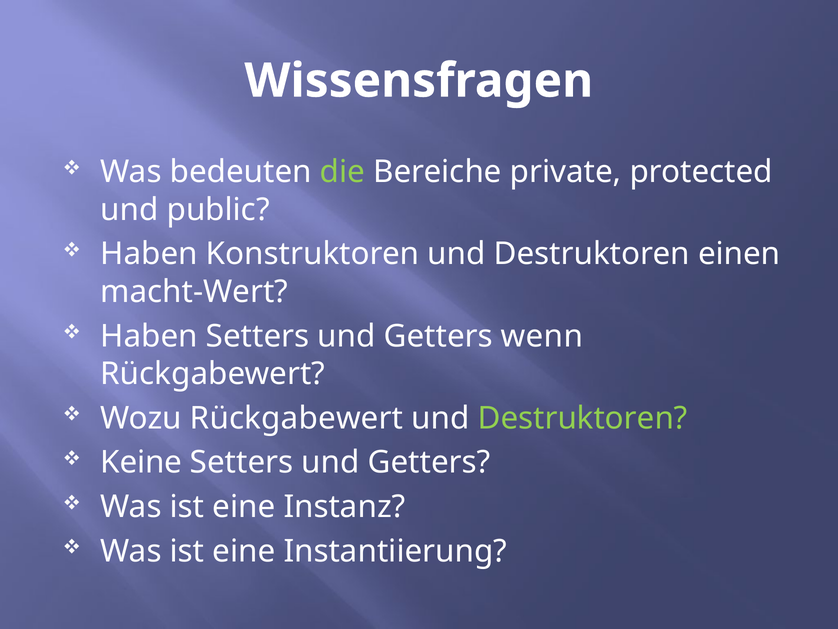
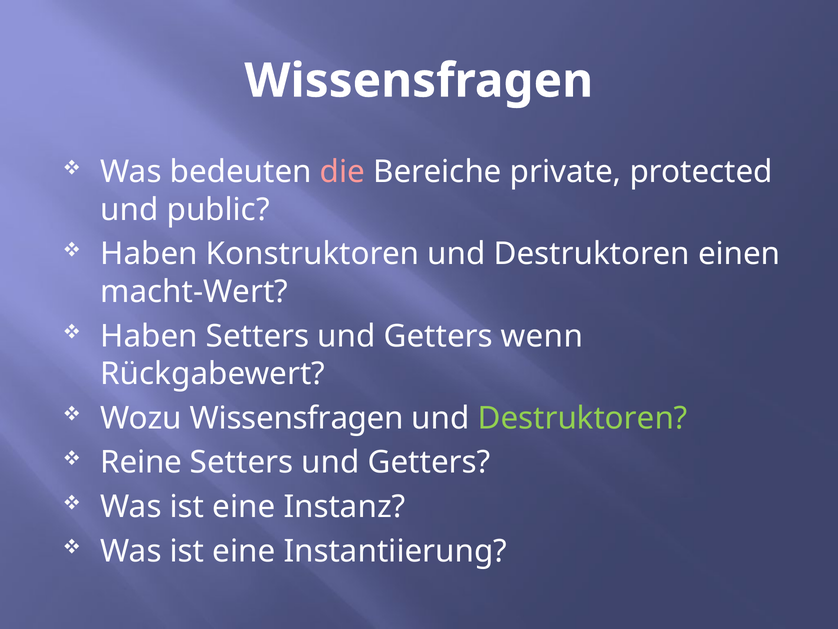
die colour: light green -> pink (342, 172)
Wozu Rückgabewert: Rückgabewert -> Wissensfragen (297, 418)
Keine: Keine -> Reine (141, 462)
